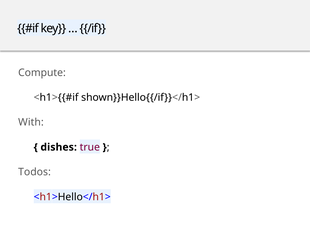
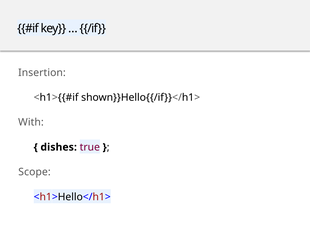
Compute: Compute -> Insertion (42, 72)
Todos: Todos -> Scope (34, 172)
